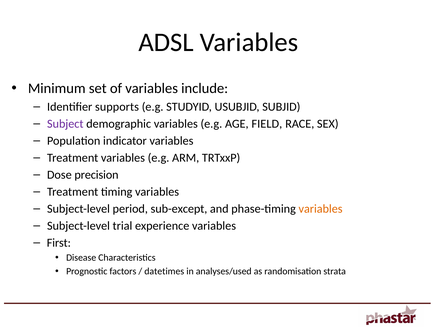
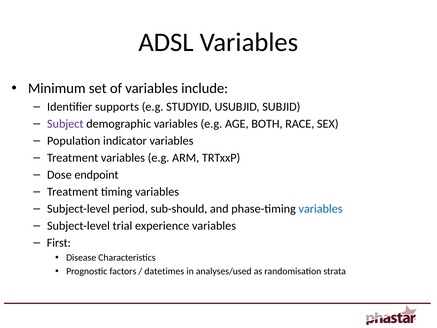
FIELD: FIELD -> BOTH (267, 124)
precision: precision -> endpoint (96, 175)
sub-except: sub-except -> sub-should (179, 209)
variables colour: orange -> blue (321, 209)
